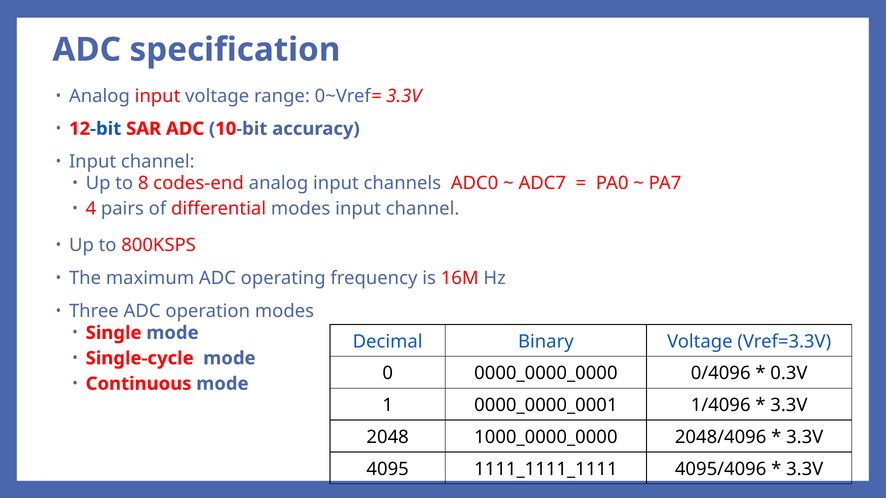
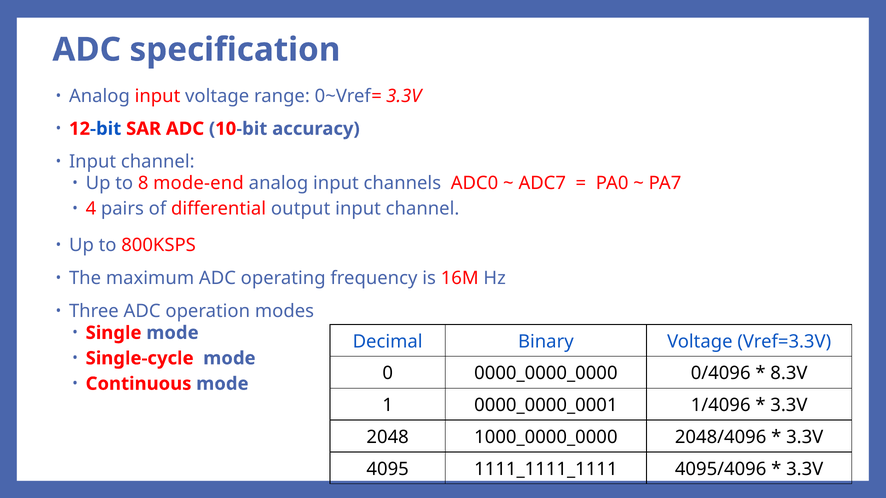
codes-end: codes-end -> mode-end (198, 183)
differential modes: modes -> output (301, 209)
0.3V: 0.3V -> 8.3V (789, 374)
